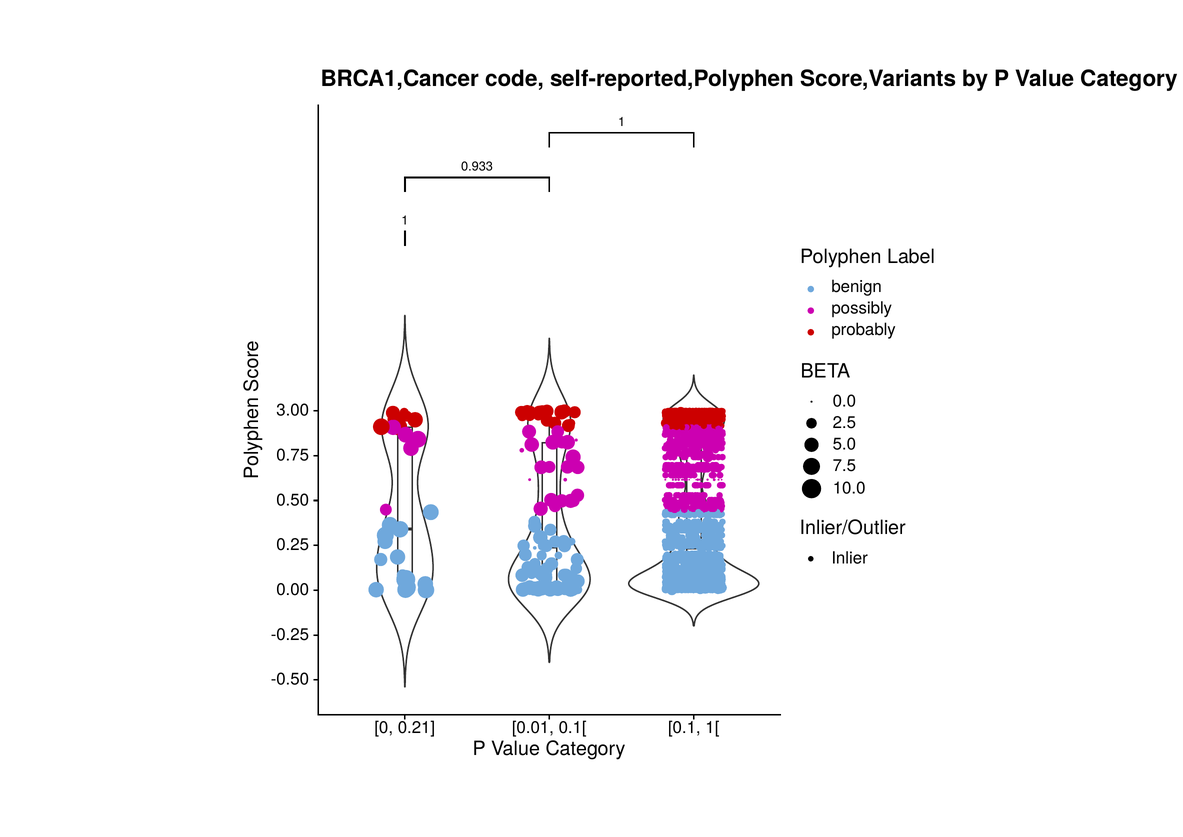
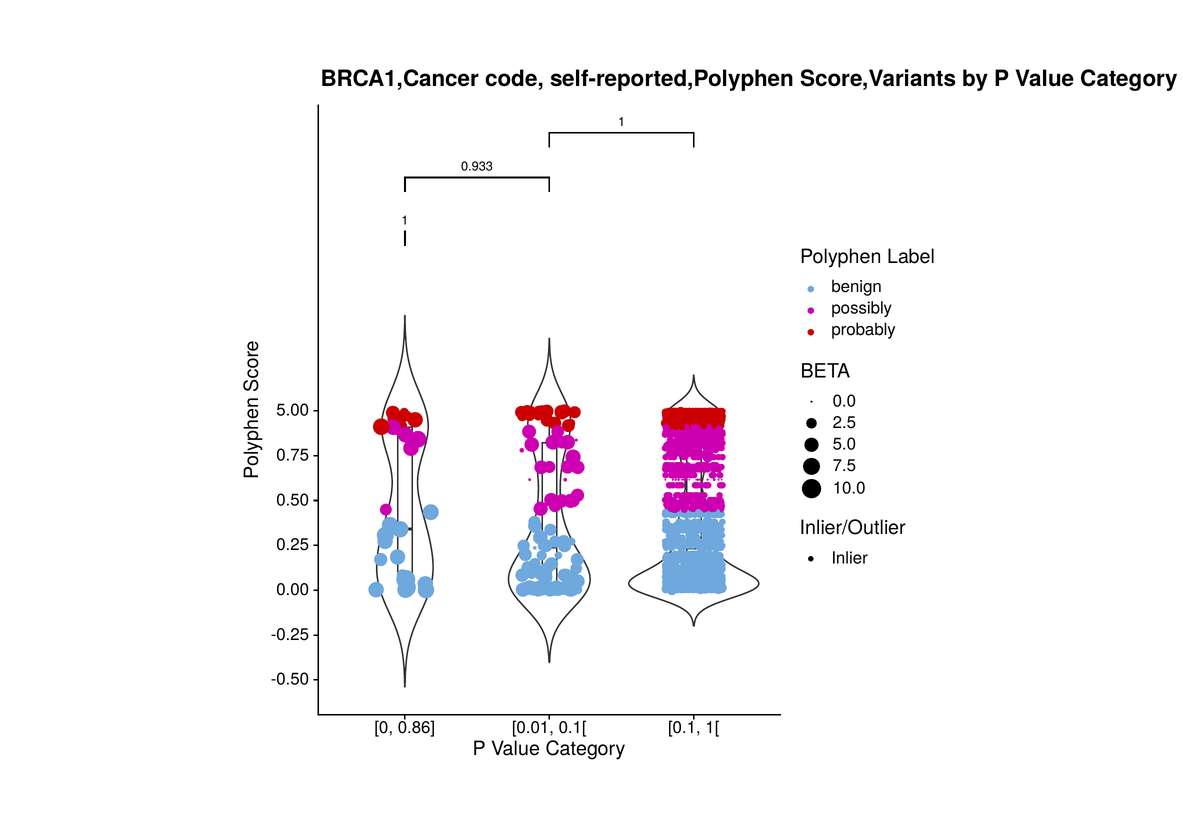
3.00: 3.00 -> 5.00 (293, 410)
0.21: 0.21 -> 0.86 (416, 727)
